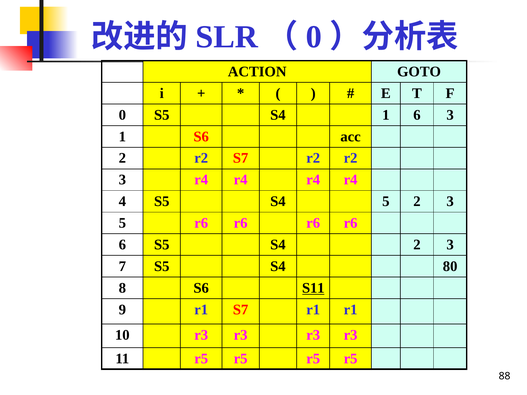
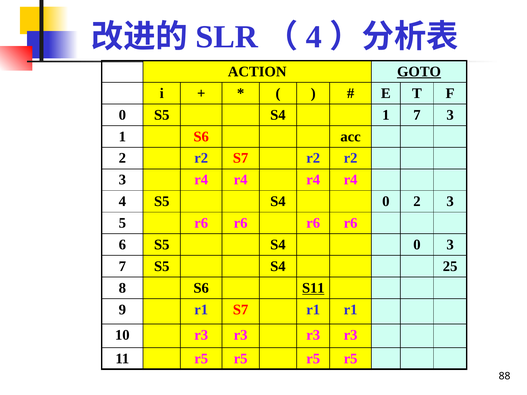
0: 0 -> 4 (314, 37)
GOTO underline: none -> present (419, 72)
1 6: 6 -> 7 (417, 115)
4 S5 S4 5: 5 -> 0 (386, 202)
6 S5 S4 2: 2 -> 0 (417, 245)
80: 80 -> 25 (450, 267)
